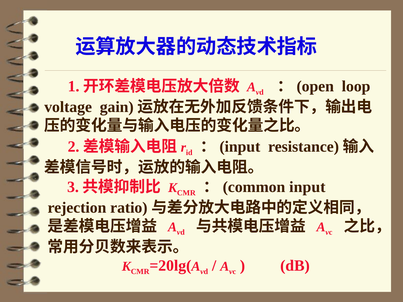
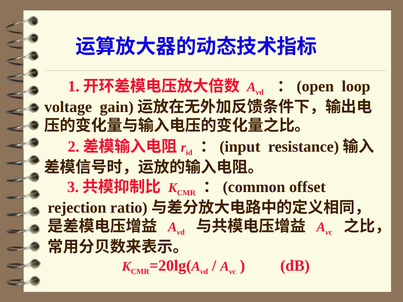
input: input -> offset (307, 187)
